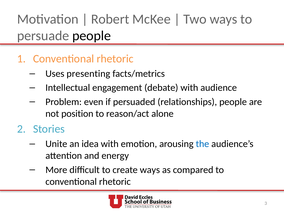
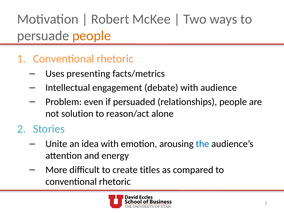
people colour: black -> orange (92, 36)
position: position -> solution (77, 114)
create ways: ways -> titles (150, 170)
